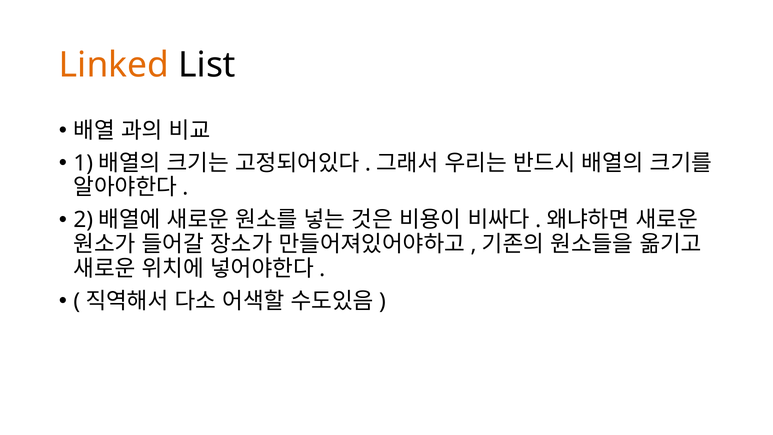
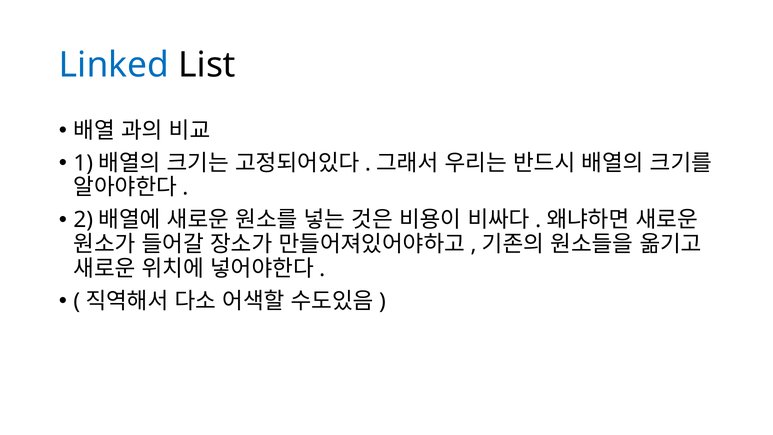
Linked colour: orange -> blue (114, 65)
